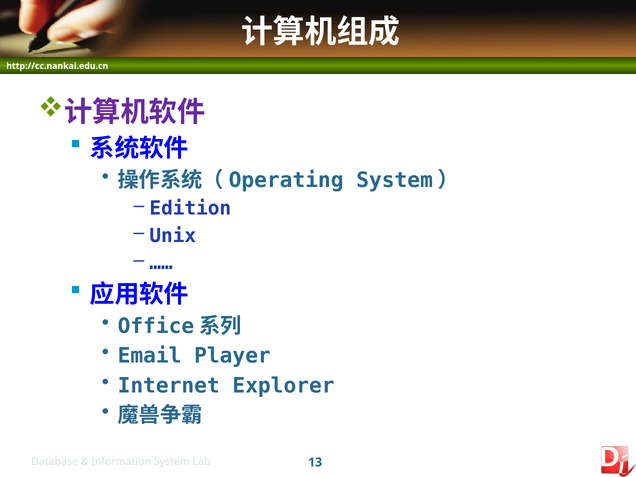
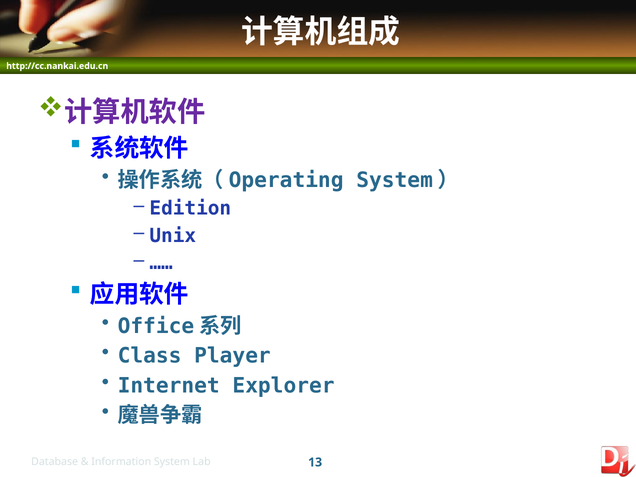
Email: Email -> Class (150, 356)
